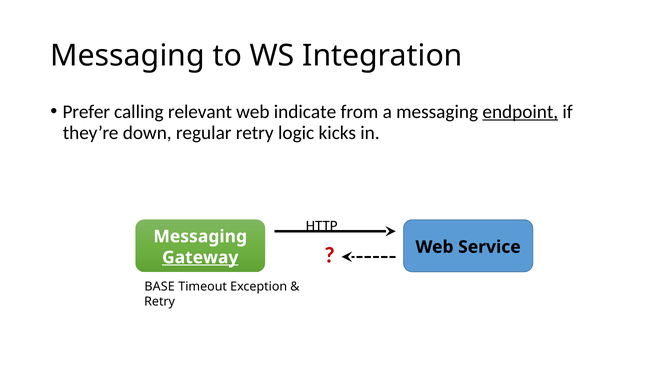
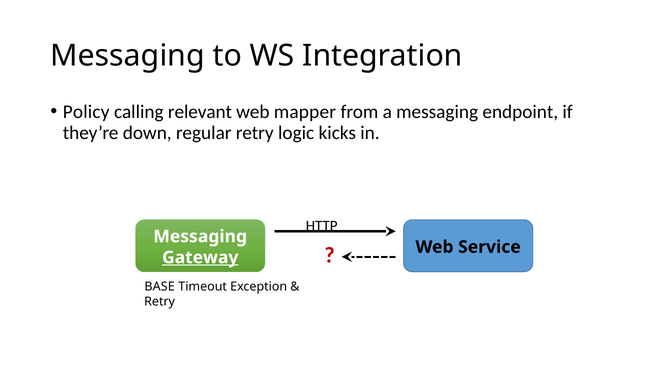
Prefer: Prefer -> Policy (86, 112)
indicate: indicate -> mapper (305, 112)
endpoint underline: present -> none (520, 112)
